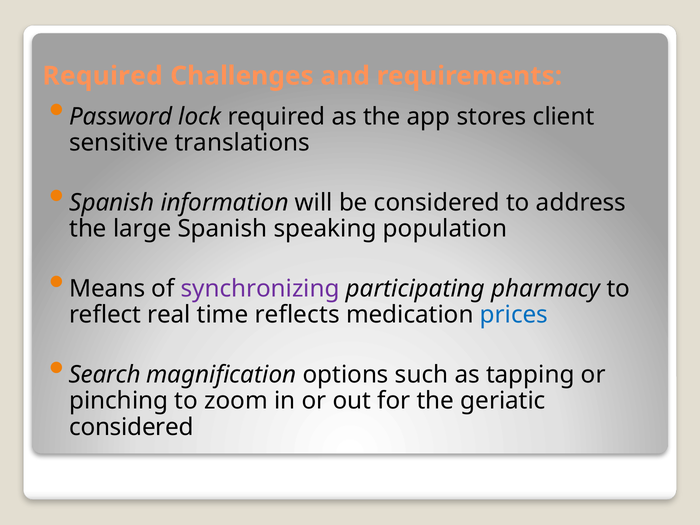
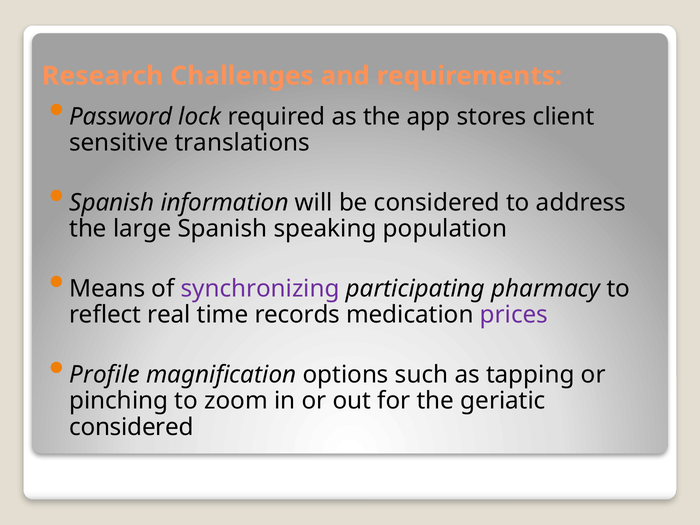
Required: Required -> Research (103, 76)
reflects: reflects -> records (297, 315)
prices colour: blue -> purple (514, 315)
Search: Search -> Profile (105, 375)
